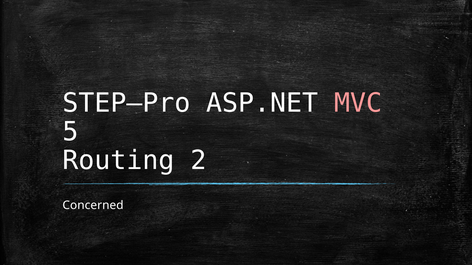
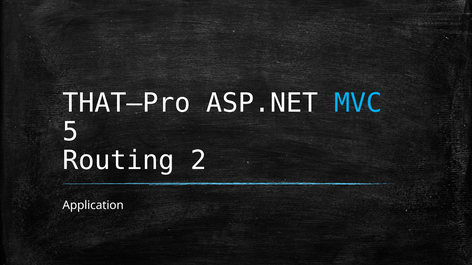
STEP–Pro: STEP–Pro -> THAT–Pro (126, 103)
MVC colour: pink -> light blue (358, 103)
Concerned: Concerned -> Application (93, 206)
